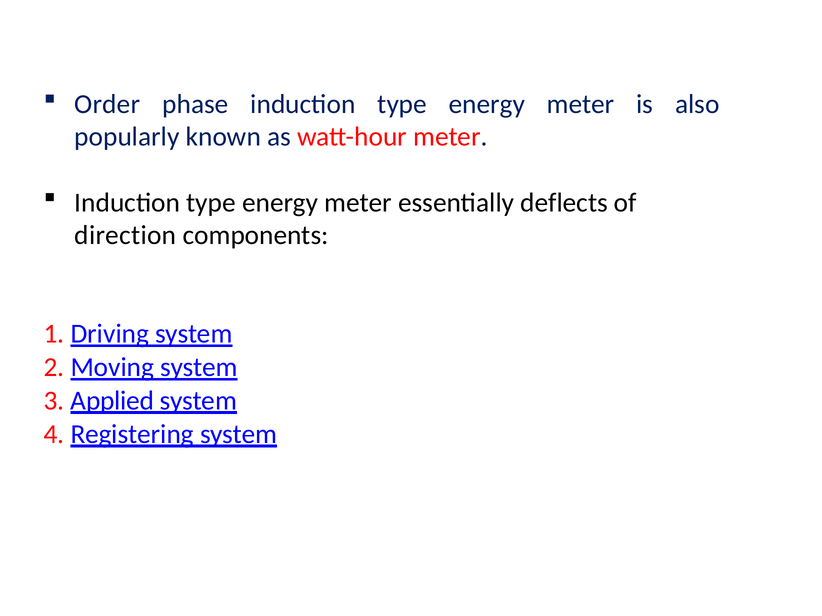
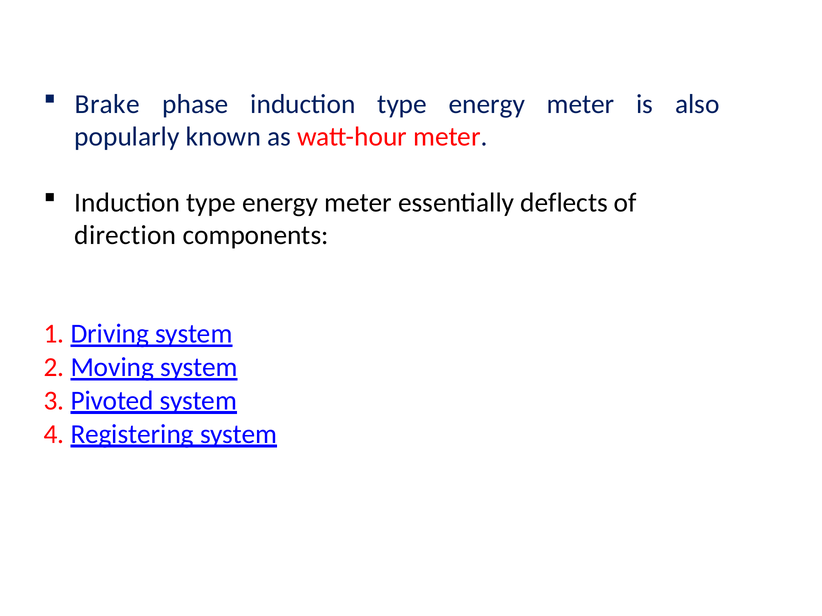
Order: Order -> Brake (107, 104)
Applied: Applied -> Pivoted (112, 401)
